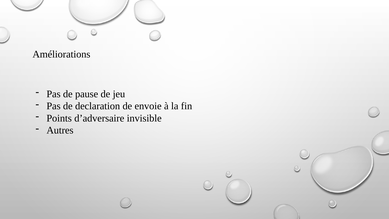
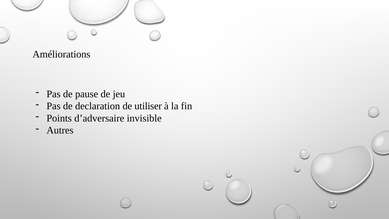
envoie: envoie -> utiliser (148, 106)
